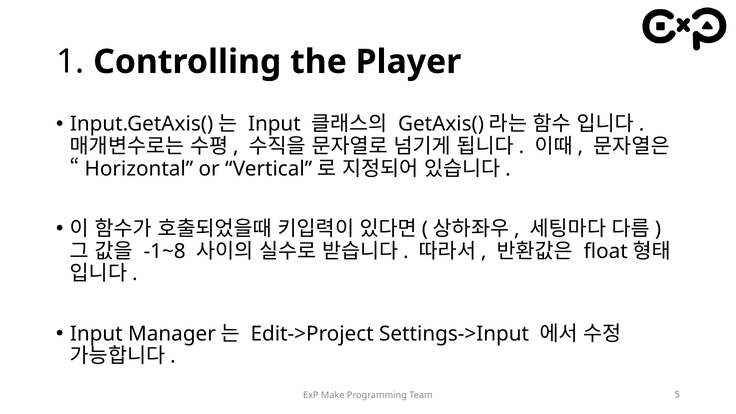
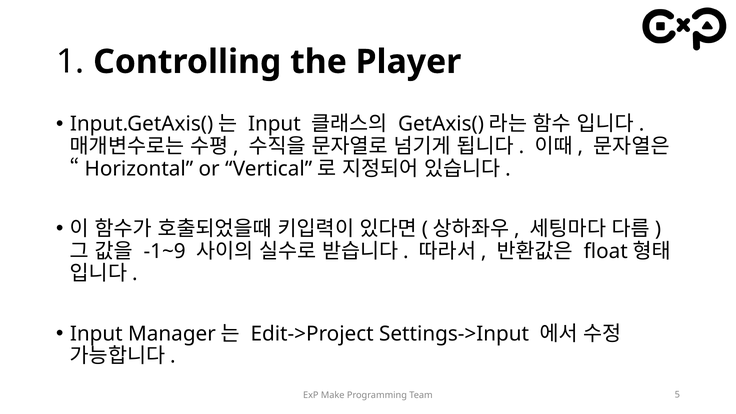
-1~8: -1~8 -> -1~9 (165, 251)
